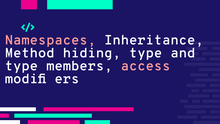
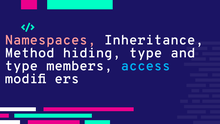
access colour: pink -> light blue (146, 66)
